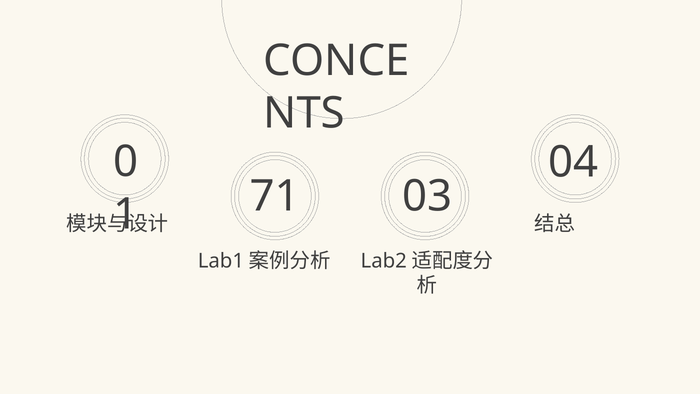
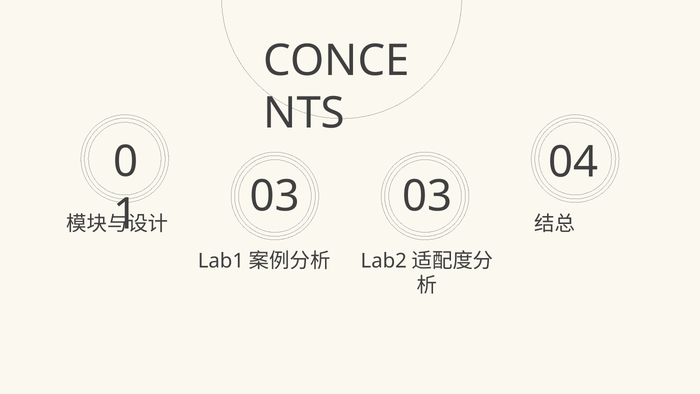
71: 71 -> 03 (275, 196)
